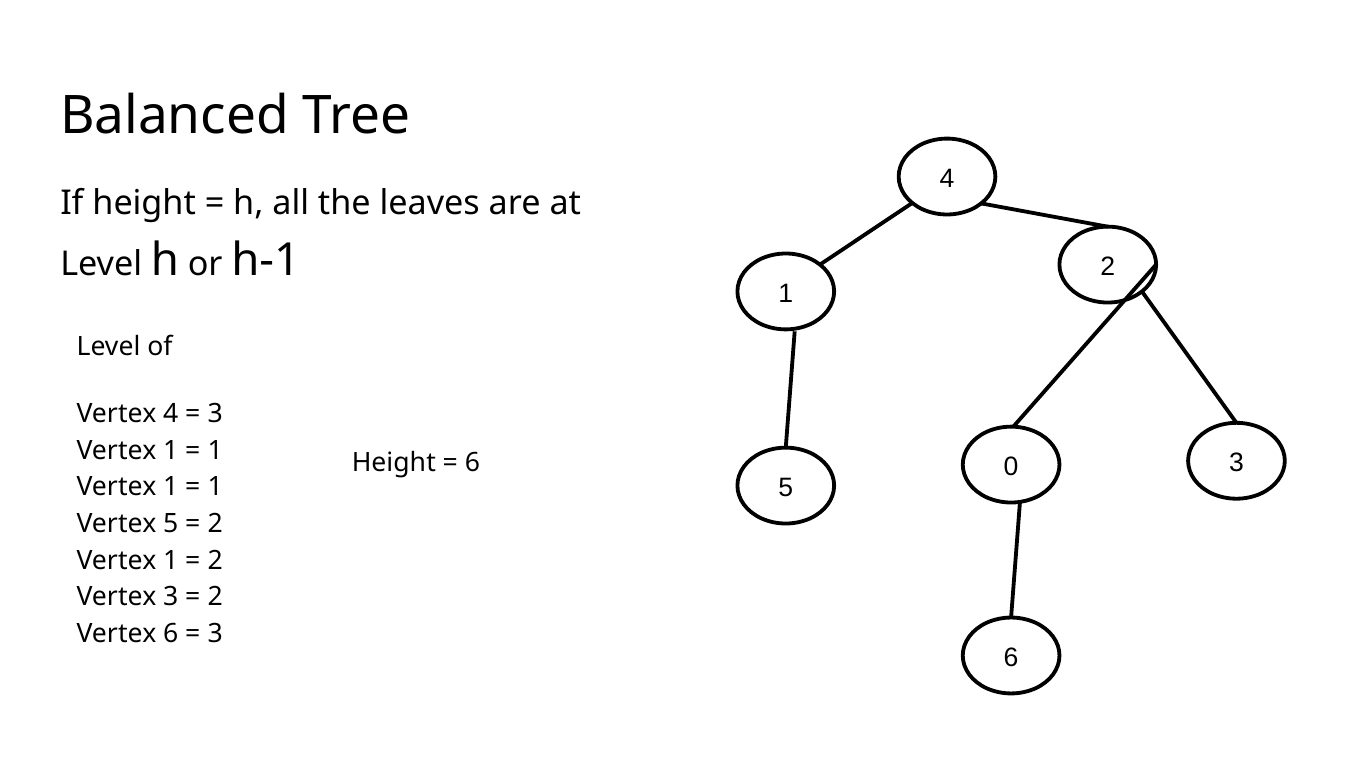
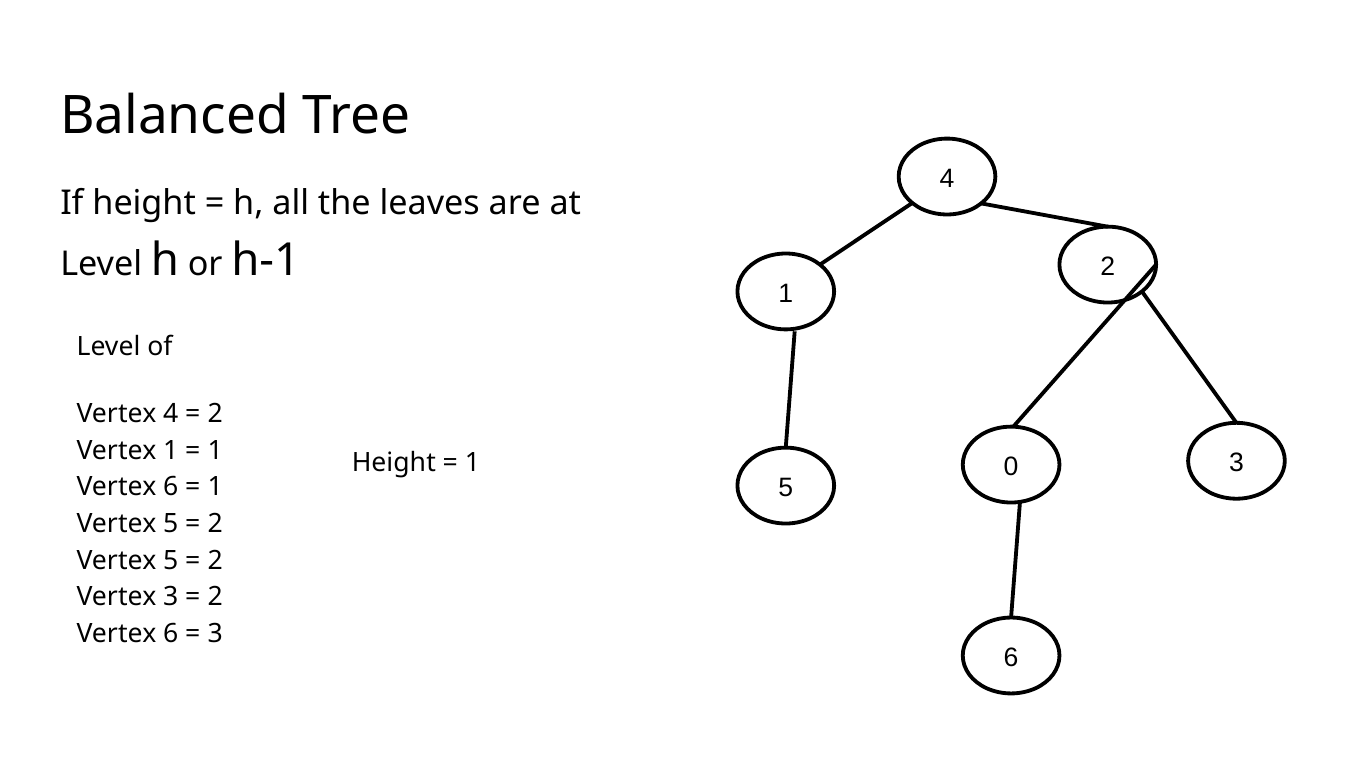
3: 3 -> 2 (215, 414)
6: 6 -> 1 (473, 463)
1: 1 -> 6 (171, 487)
1: 1 -> 5 (171, 560)
